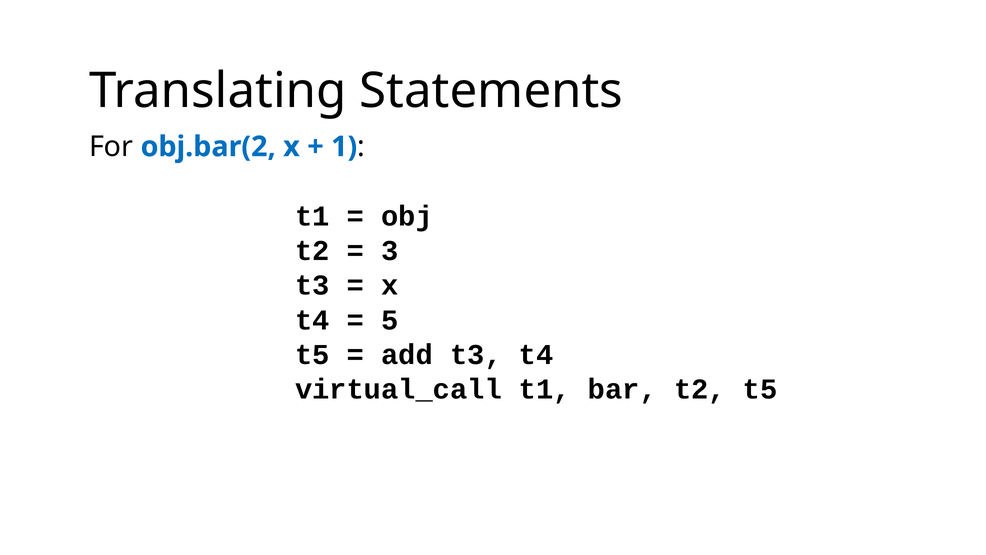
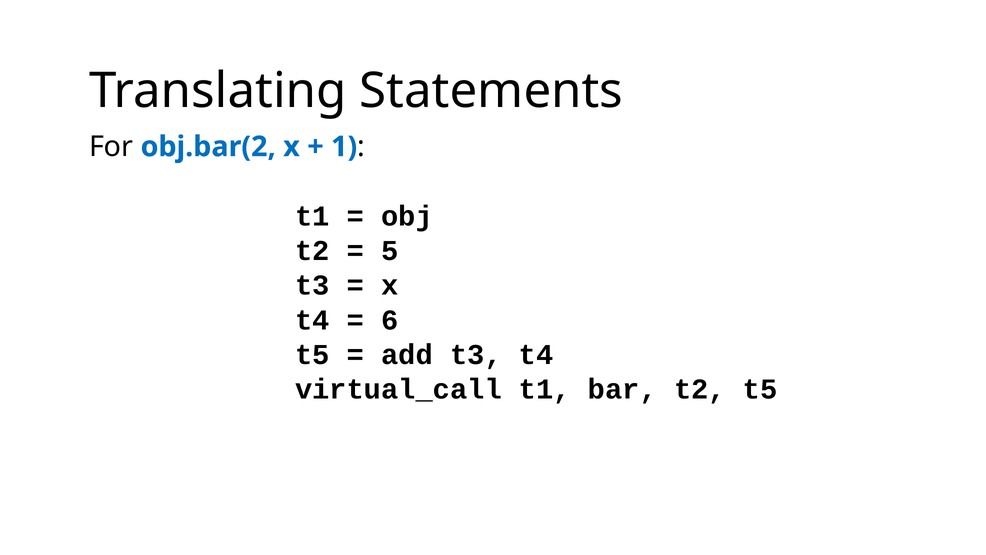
3: 3 -> 5 (390, 251)
5: 5 -> 6 (390, 320)
